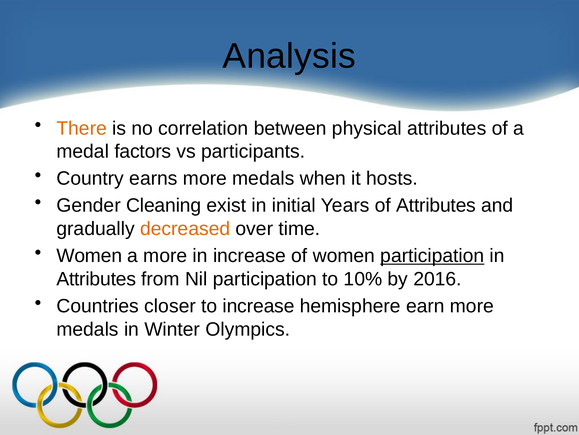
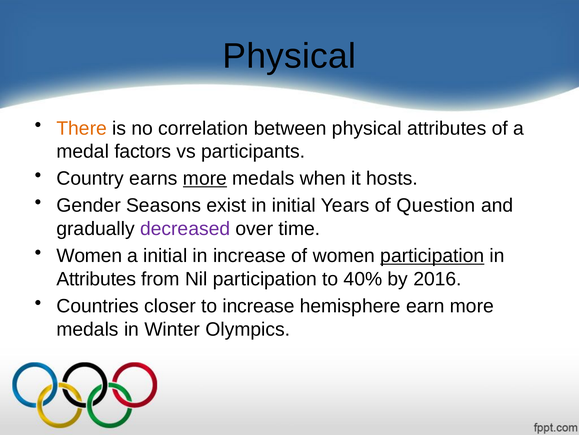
Analysis: Analysis -> Physical (289, 56)
more underline: none -> present (205, 178)
Cleaning: Cleaning -> Seasons (164, 205)
of Attributes: Attributes -> Question (436, 205)
decreased colour: orange -> purple (185, 228)
a more: more -> initial (165, 255)
10%: 10% -> 40% (363, 279)
